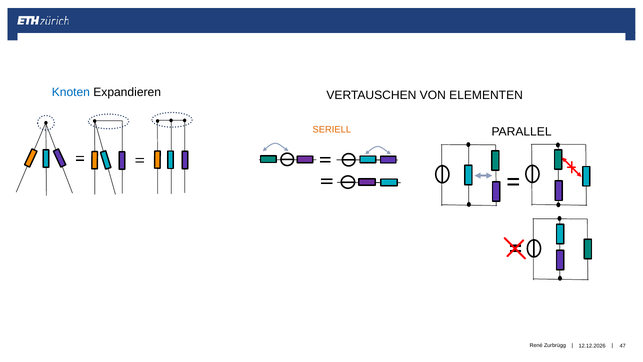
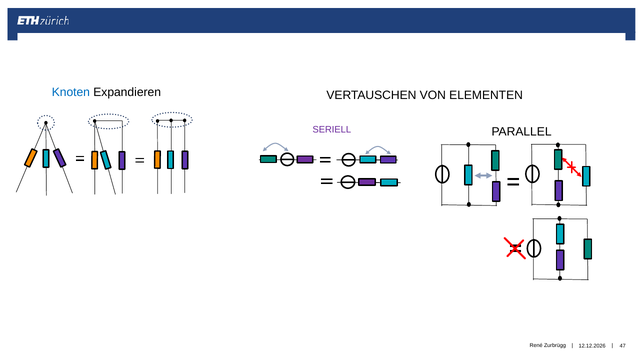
SERIELL colour: orange -> purple (332, 130)
